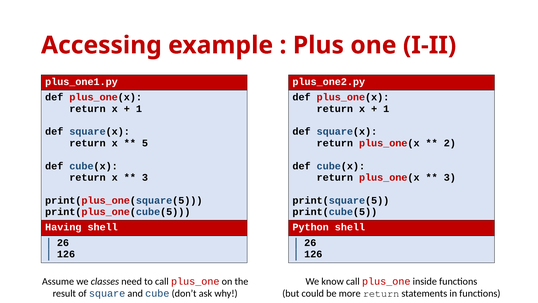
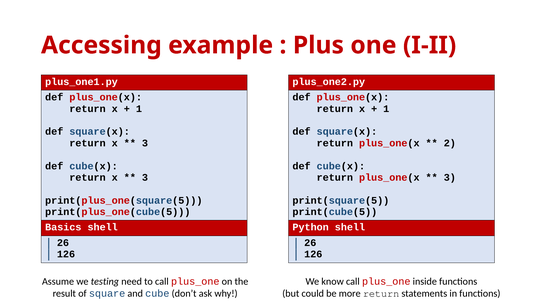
5: 5 -> 3 (145, 143)
Having: Having -> Basics (63, 227)
classes: classes -> testing (105, 281)
